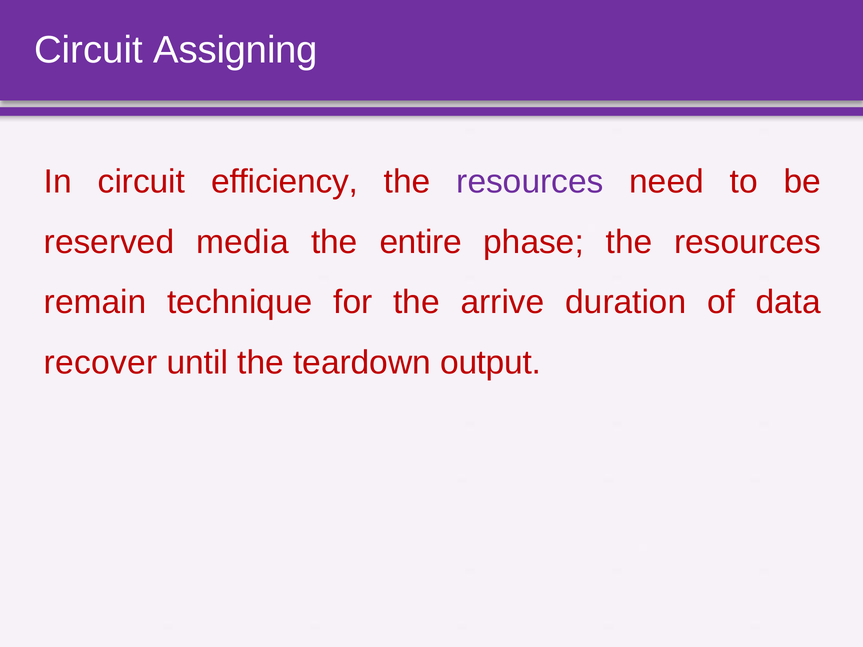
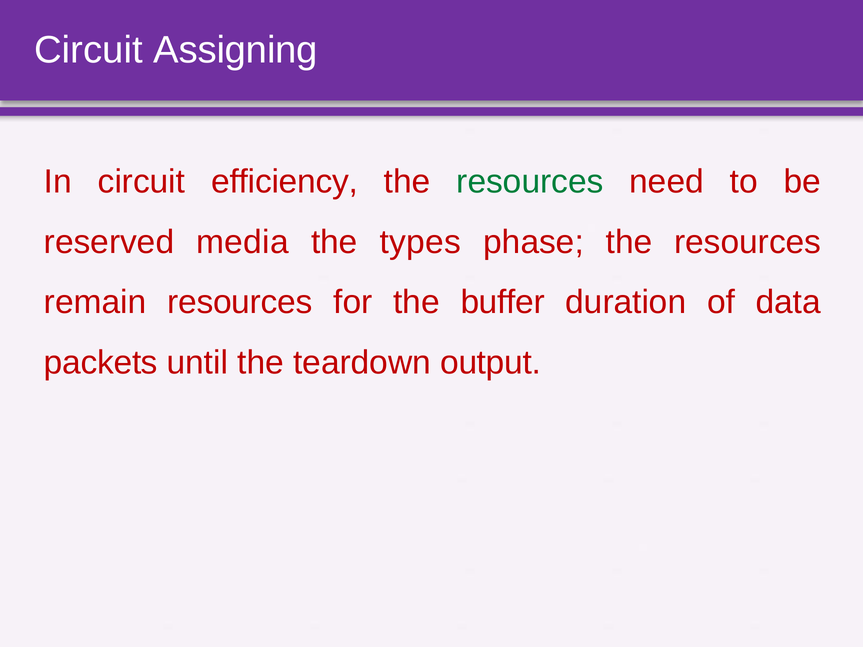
resources colour: purple -> green (530, 182)
entire: entire -> types (420, 242)
remain technique: technique -> resources (240, 303)
arrive: arrive -> buffer (503, 303)
recover: recover -> packets (101, 363)
